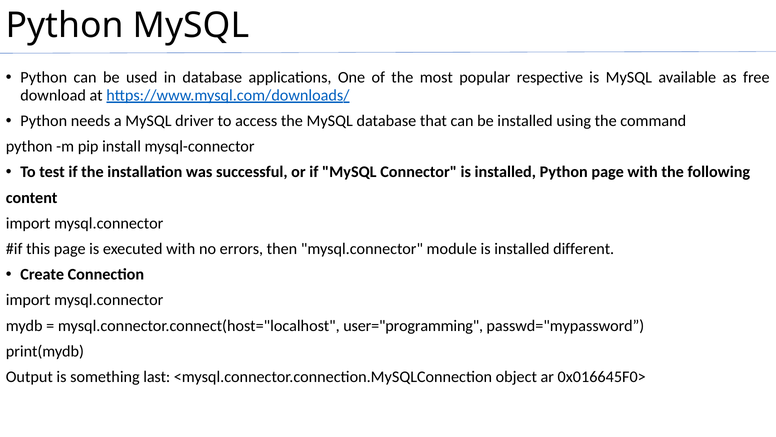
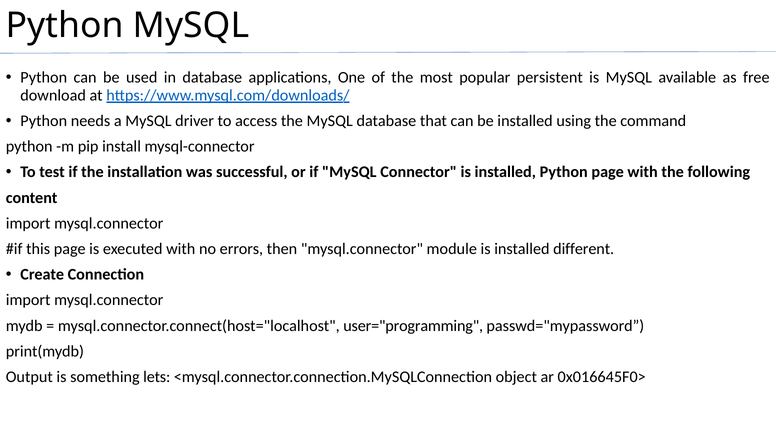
respective: respective -> persistent (550, 77)
last: last -> lets (157, 376)
